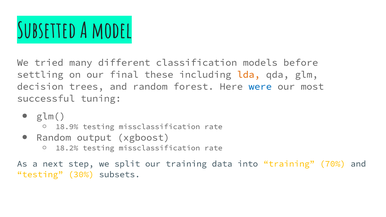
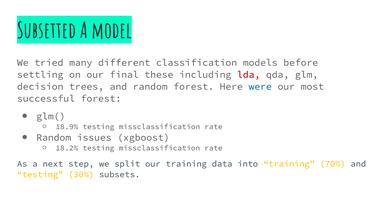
lda colour: orange -> red (249, 75)
successful tuning: tuning -> forest (101, 99)
output: output -> issues (94, 138)
